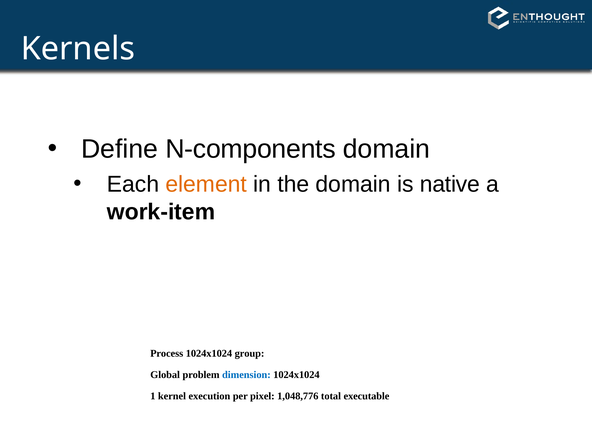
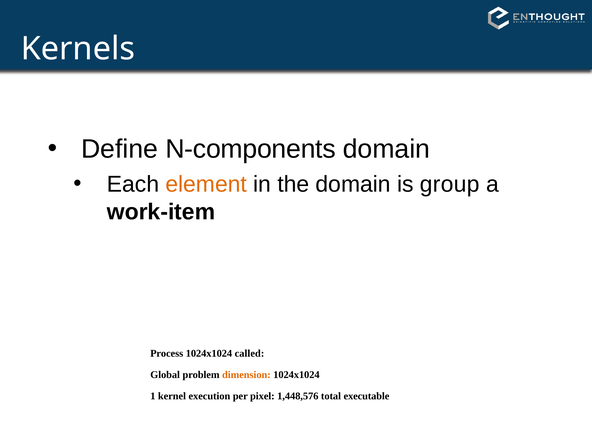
native: native -> group (450, 184)
group: group -> called (249, 354)
dimension colour: blue -> orange (246, 375)
1,048,776: 1,048,776 -> 1,448,576 (298, 396)
